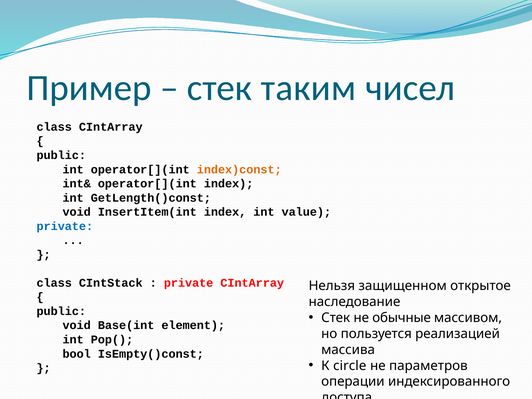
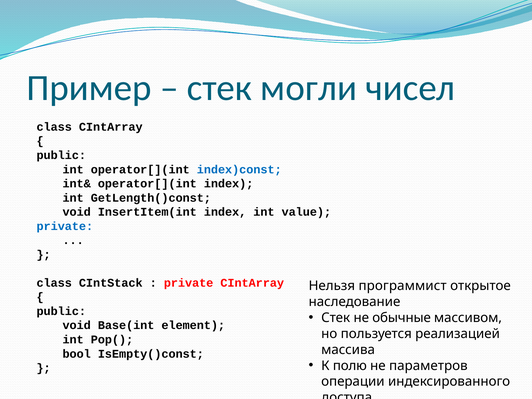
таким: таким -> могли (309, 88)
index)const colour: orange -> blue (239, 169)
защищенном: защищенном -> программист (403, 286)
circle: circle -> полю (350, 366)
